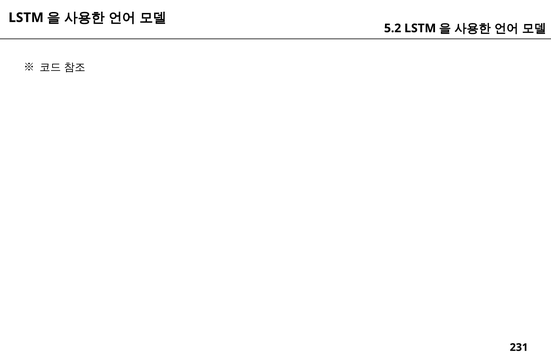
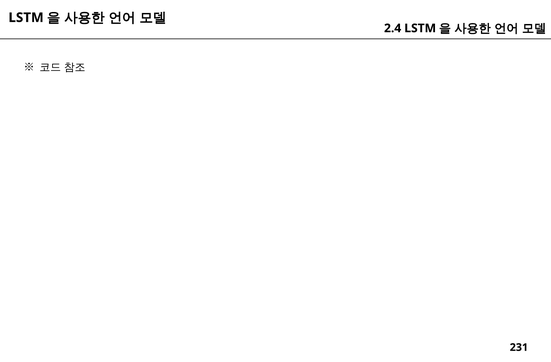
5.2: 5.2 -> 2.4 (393, 28)
